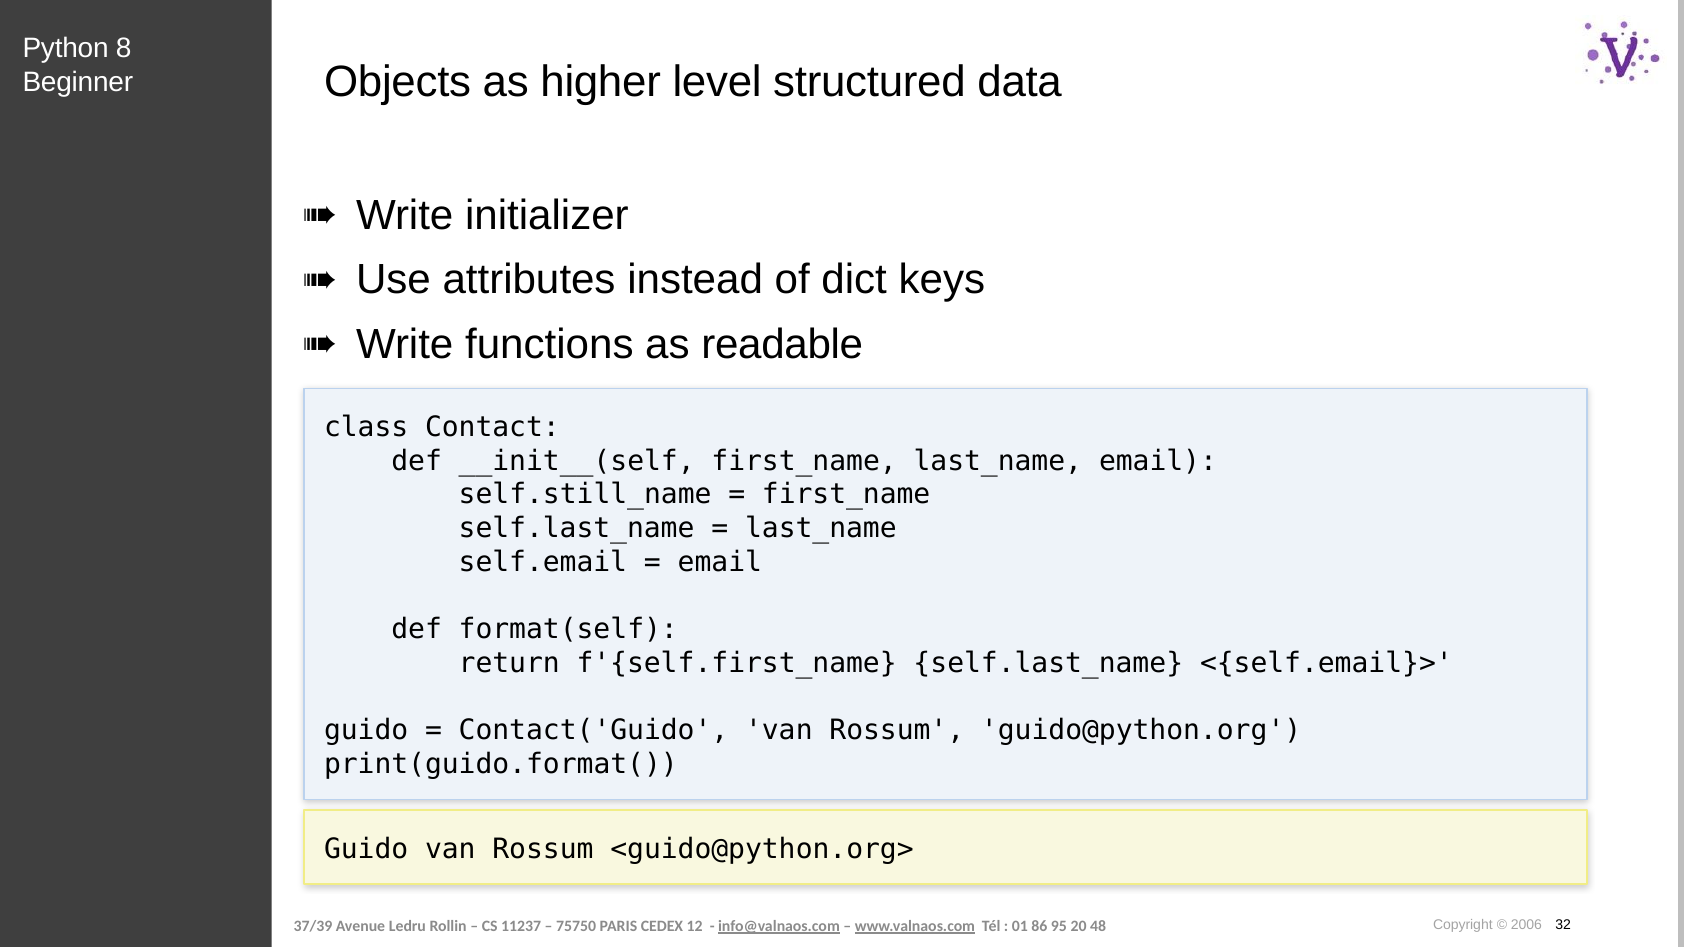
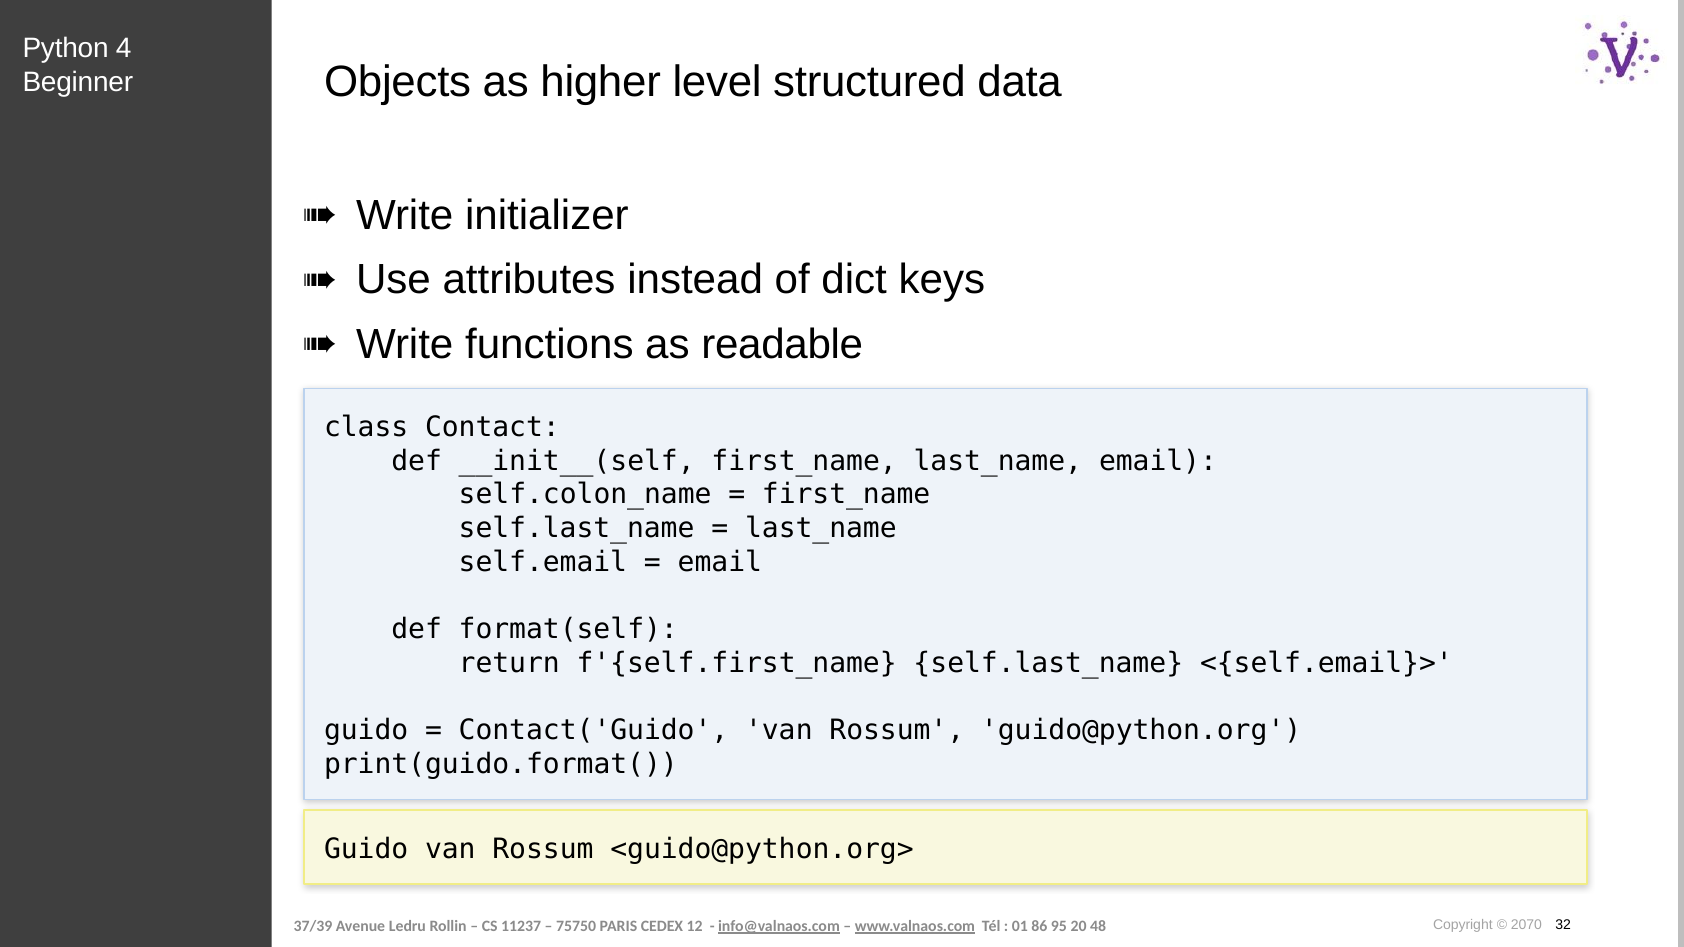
8: 8 -> 4 (124, 49)
self.still_name: self.still_name -> self.colon_name (585, 495)
2006: 2006 -> 2070 (1526, 925)
